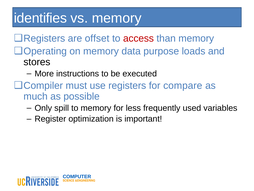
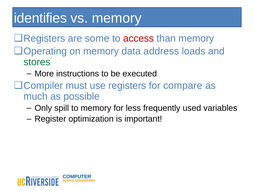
offset: offset -> some (97, 38)
purpose: purpose -> address (161, 51)
stores colour: black -> green (37, 62)
